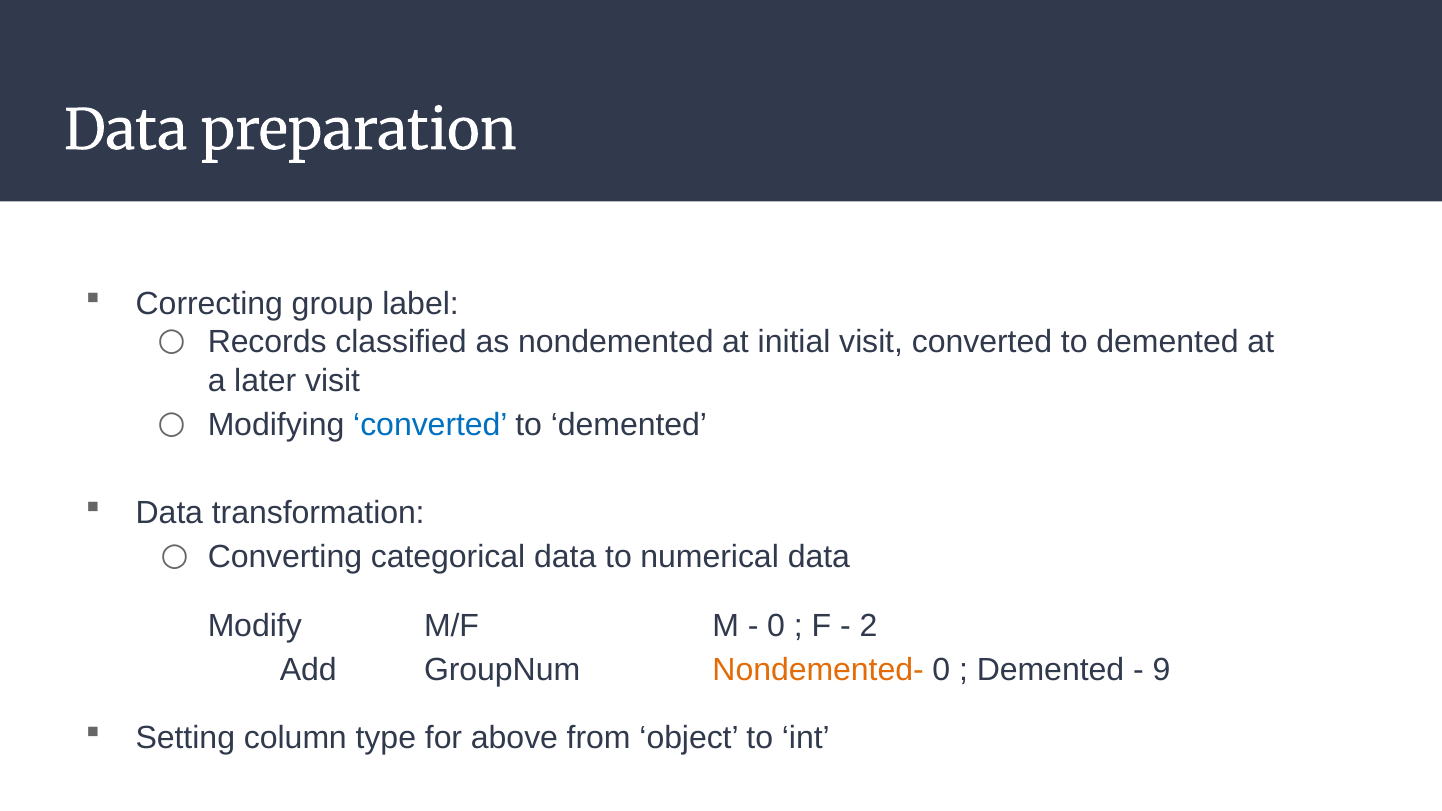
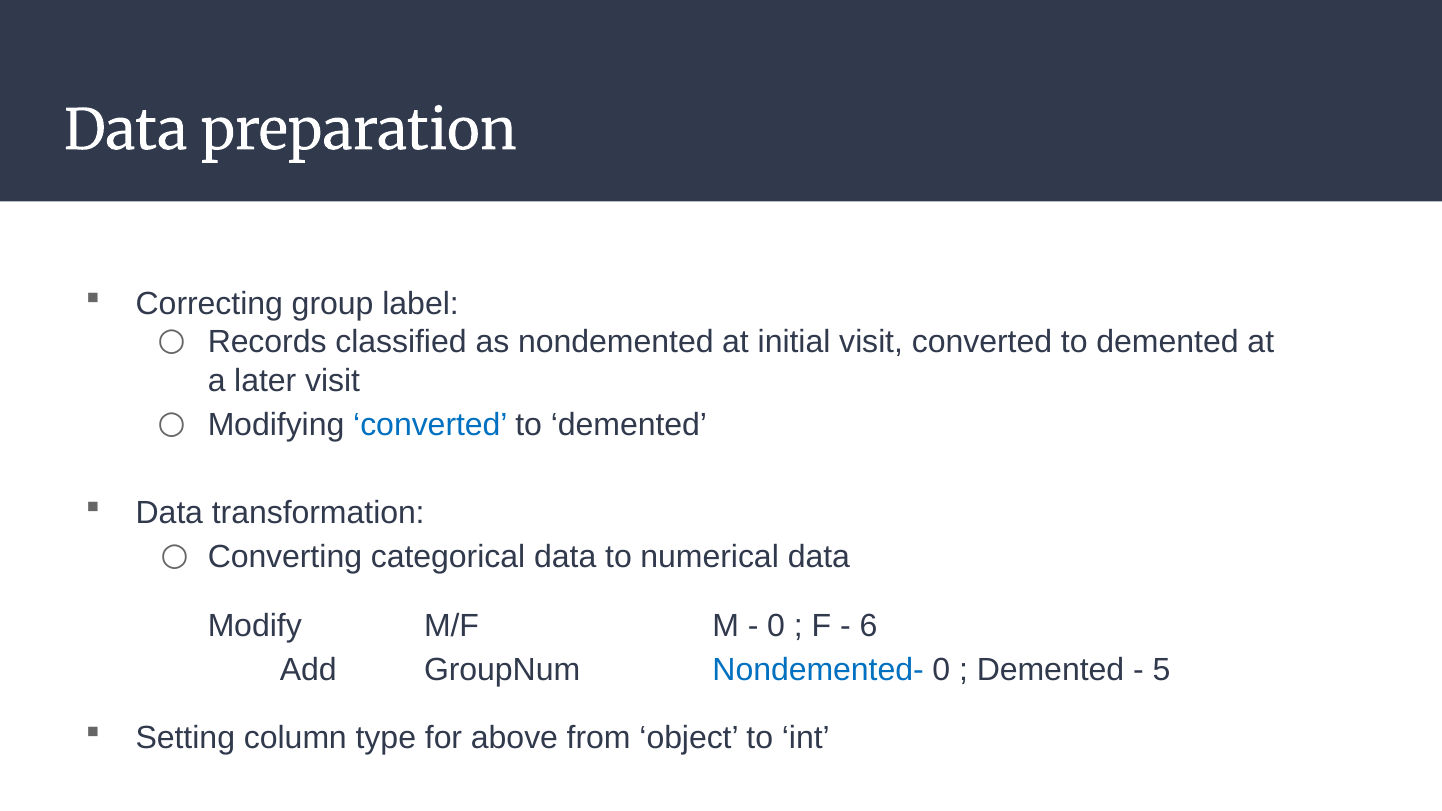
2: 2 -> 6 (868, 626)
Nondemented- colour: orange -> blue (818, 670)
9: 9 -> 5 (1161, 670)
